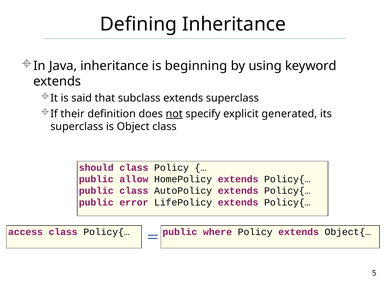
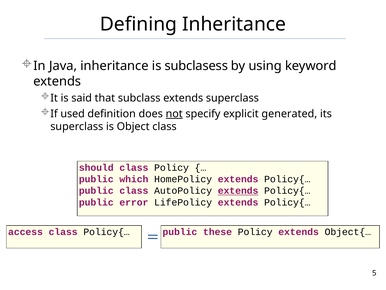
beginning: beginning -> subclasess (196, 66)
their: their -> used (73, 114)
allow: allow -> which (134, 179)
extends underline: none -> present (238, 190)
where: where -> these (218, 232)
